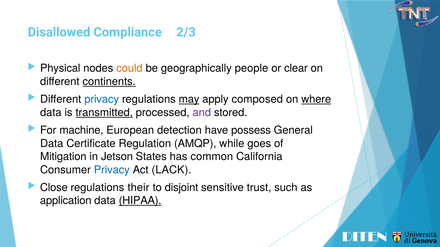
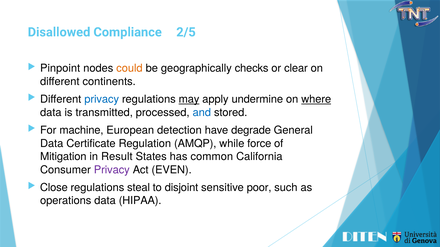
2/3: 2/3 -> 2/5 (186, 32)
Physical: Physical -> Pinpoint (60, 69)
people: people -> checks (252, 69)
continents underline: present -> none (109, 82)
composed: composed -> undermine (257, 99)
transmitted underline: present -> none (104, 113)
and colour: purple -> blue (202, 113)
possess: possess -> degrade (251, 130)
goes: goes -> force (259, 144)
Jetson: Jetson -> Result (117, 157)
Privacy colour: blue -> purple (112, 170)
LACK: LACK -> EVEN (172, 170)
their: their -> steal (139, 188)
trust: trust -> poor (259, 188)
application: application -> operations (66, 201)
HIPAA underline: present -> none (140, 201)
